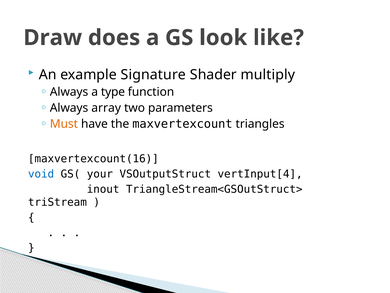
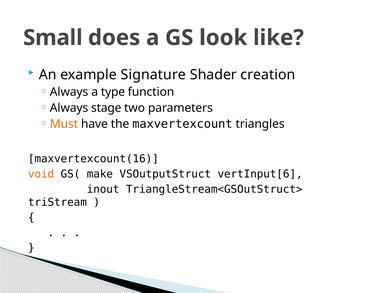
Draw: Draw -> Small (53, 38)
multiply: multiply -> creation (268, 75)
array: array -> stage (106, 108)
void colour: blue -> orange (41, 174)
your: your -> make (100, 174)
vertInput[4: vertInput[4 -> vertInput[6 (260, 174)
